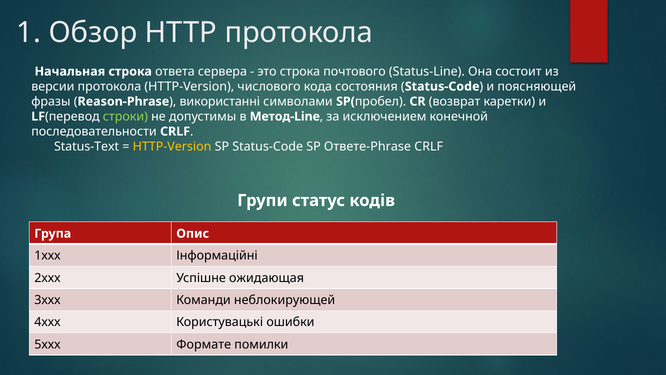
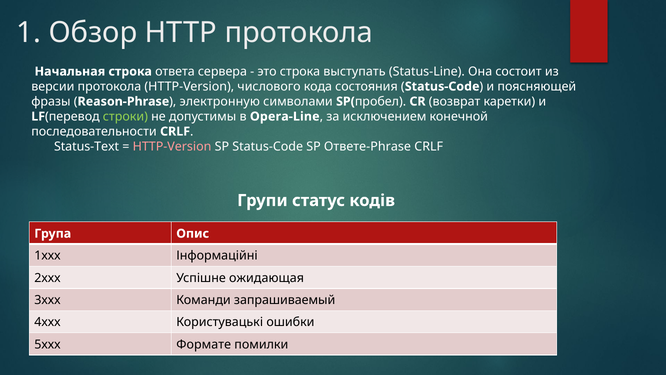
почтового: почтового -> выступать (354, 71)
використанні: використанні -> электронную (220, 101)
Метод-Line: Метод-Line -> Opera-Line (285, 116)
HTTP-Version colour: yellow -> pink (172, 146)
неблокирующей: неблокирующей -> запрашиваемый (285, 300)
